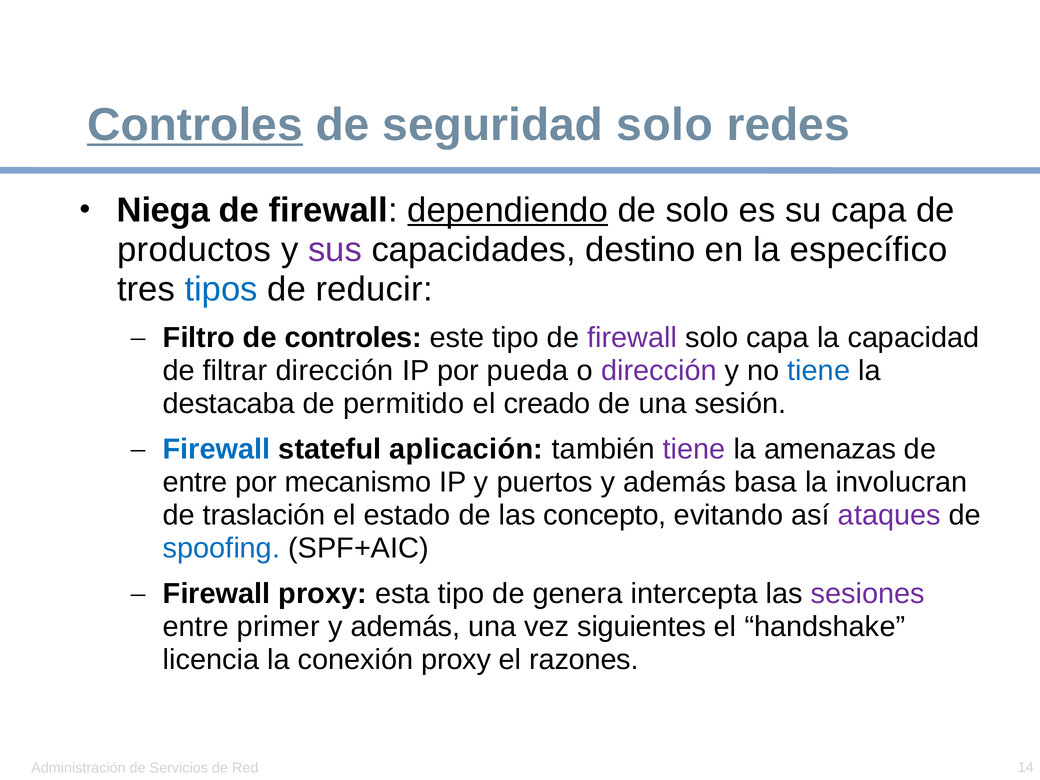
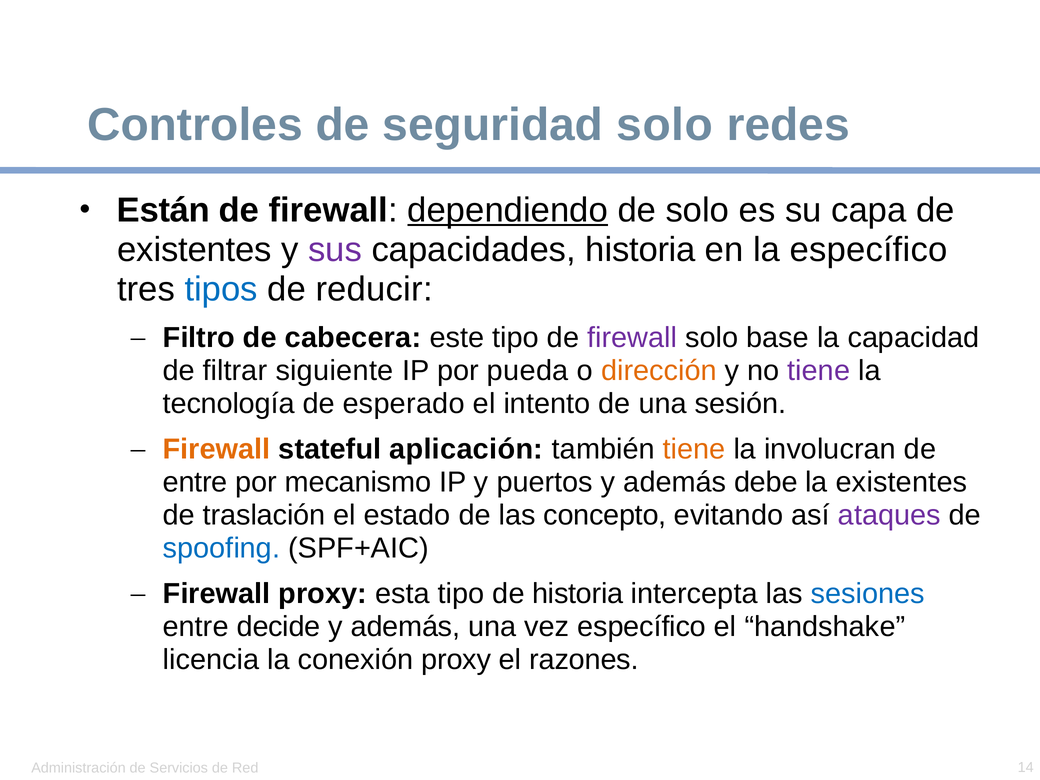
Controles underline: present -> none (195, 125)
Niega: Niega -> Están (163, 210)
productos: productos -> existentes (194, 250)
capacidades destino: destino -> historia (641, 250)
de controles: controles -> cabecera (353, 338)
solo capa: capa -> base (778, 338)
filtrar dirección: dirección -> siguiente (335, 371)
dirección colour: purple -> orange (659, 371)
tiene colour: blue -> purple (819, 371)
destacaba: destacaba -> tecnología (229, 404)
permitido: permitido -> esperado (404, 404)
creado: creado -> intento (547, 404)
Firewall colour: blue -> orange (217, 449)
tiene colour: purple -> orange (694, 449)
amenazas: amenazas -> involucran (830, 449)
basa: basa -> debe (766, 482)
la involucran: involucran -> existentes (901, 482)
de genera: genera -> historia (578, 594)
sesiones colour: purple -> blue (868, 594)
primer: primer -> decide (279, 627)
vez siguientes: siguientes -> específico (642, 627)
